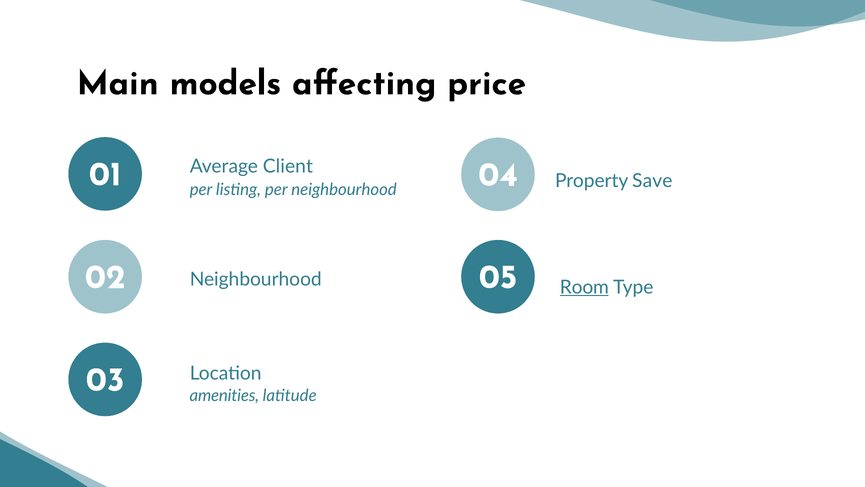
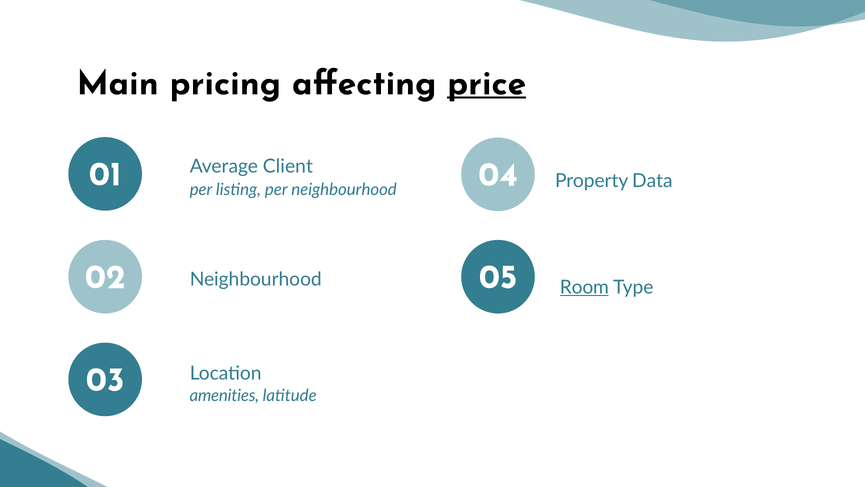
models: models -> pricing (225, 83)
price underline: none -> present (487, 83)
Save: Save -> Data (652, 181)
